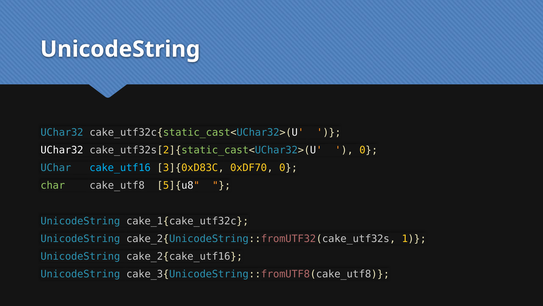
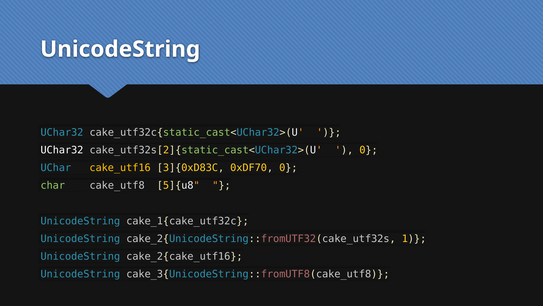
cake_utf16 colour: light blue -> yellow (120, 168)
